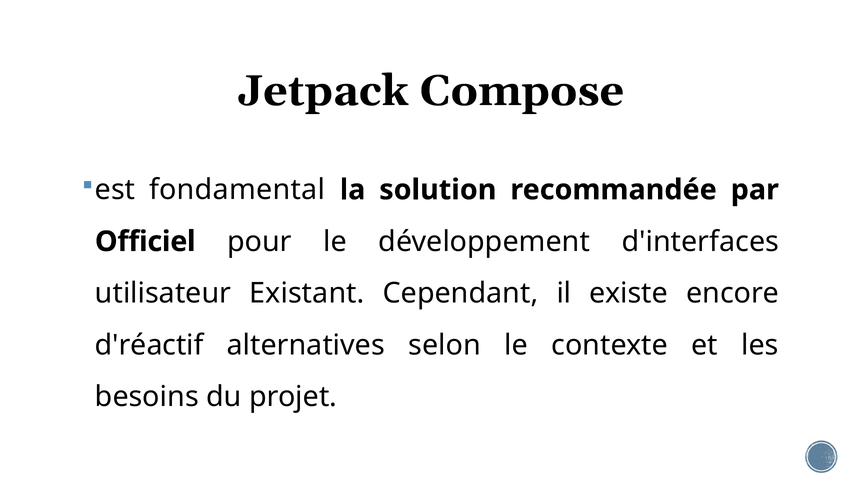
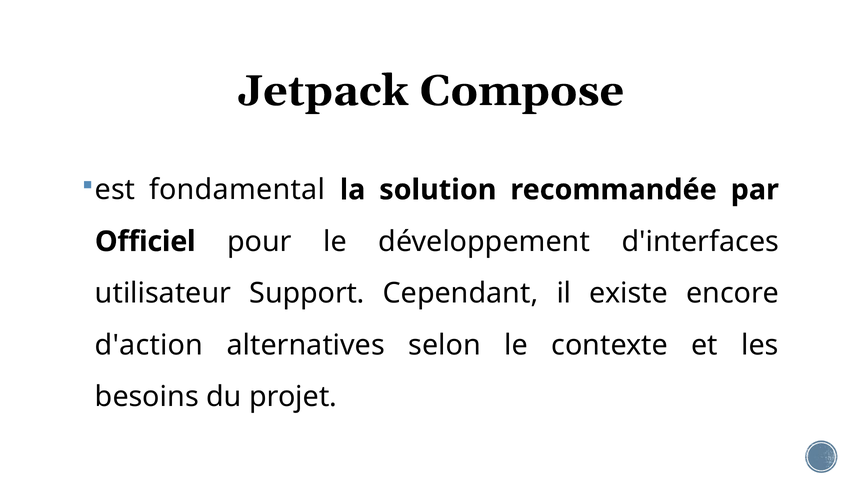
Existant: Existant -> Support (307, 293)
d'réactif: d'réactif -> d'action (149, 345)
